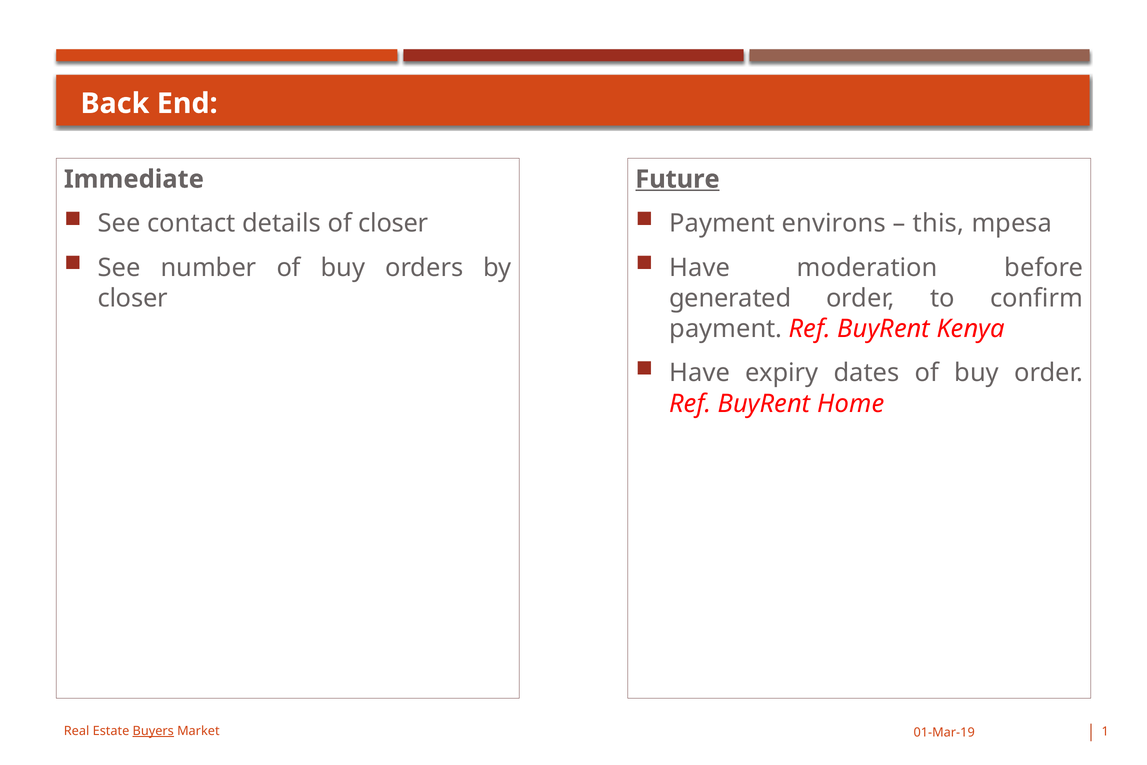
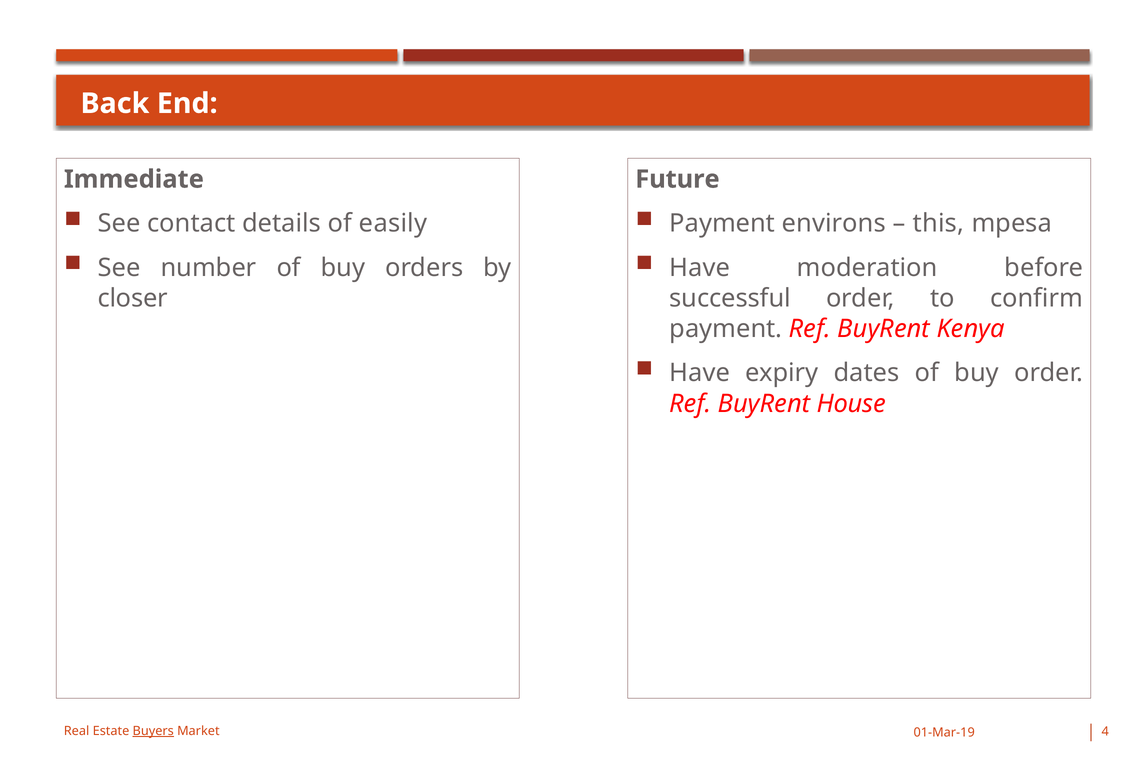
Future underline: present -> none (677, 179)
of closer: closer -> easily (393, 223)
generated: generated -> successful (730, 298)
Home: Home -> House (851, 403)
1: 1 -> 4 (1105, 731)
